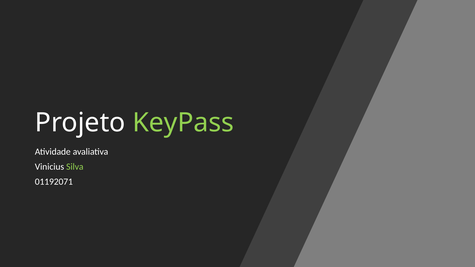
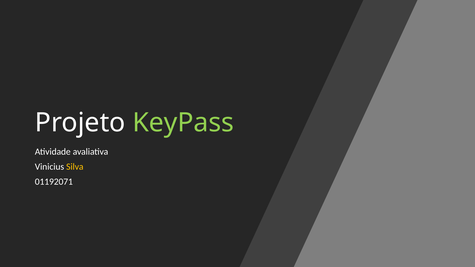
Silva colour: light green -> yellow (75, 167)
